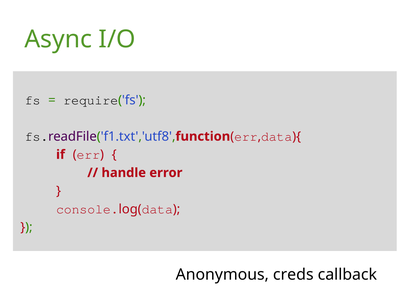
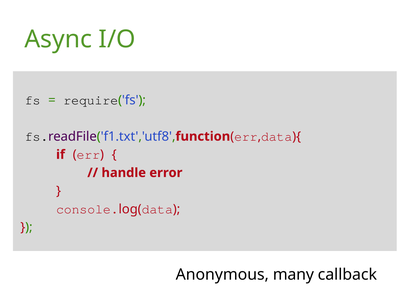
creds: creds -> many (293, 275)
